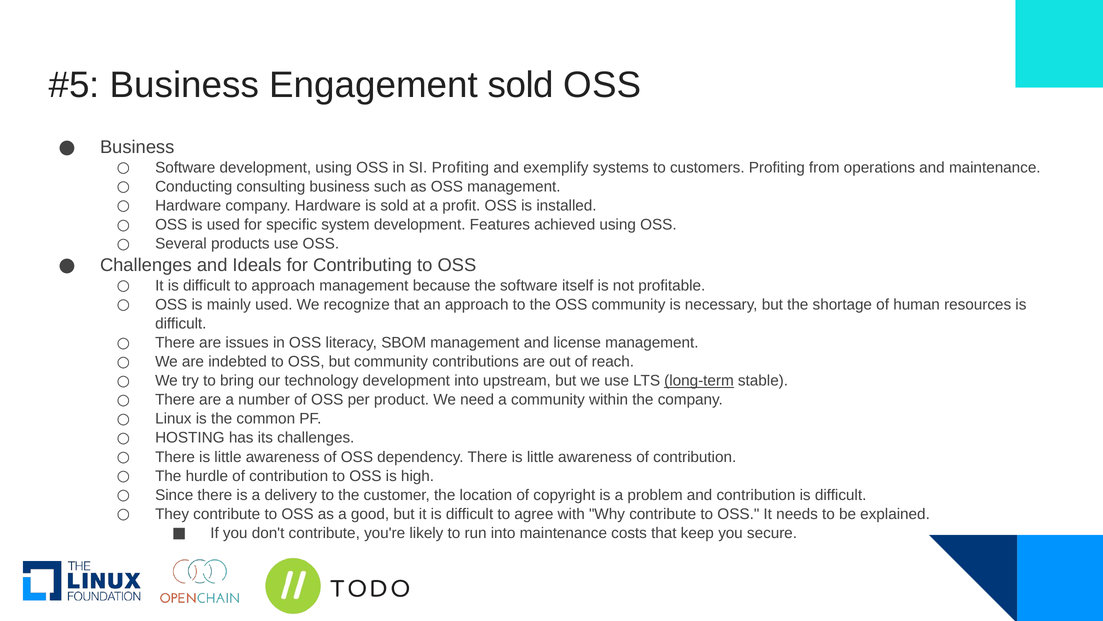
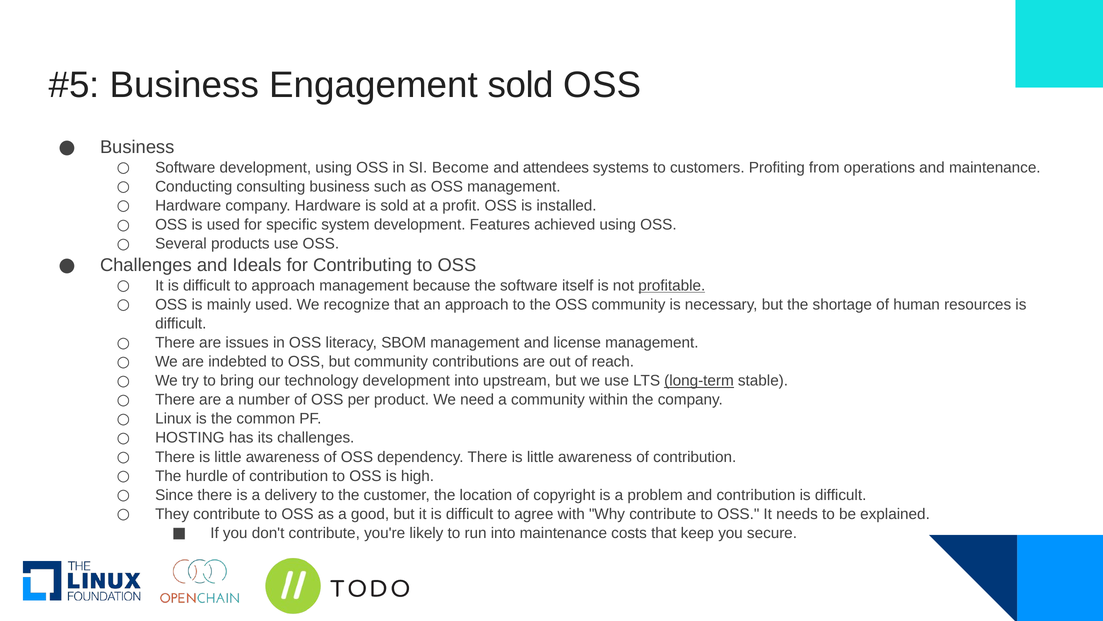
SI Profiting: Profiting -> Become (460, 167)
exemplify: exemplify -> attendees (556, 167)
profitable underline: none -> present (672, 285)
